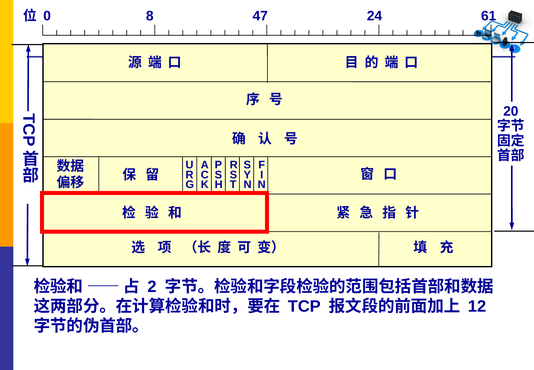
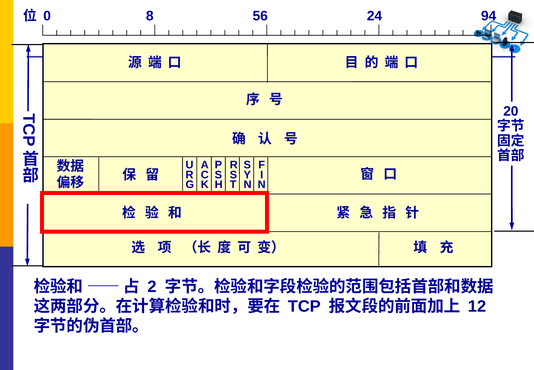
47: 47 -> 56 (260, 16)
61: 61 -> 94 (489, 16)
